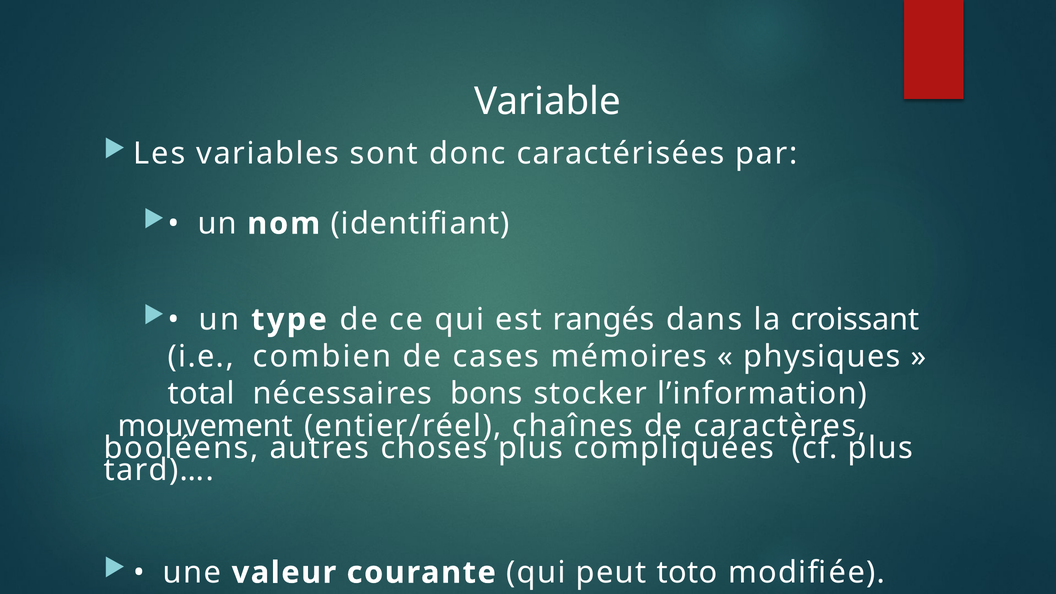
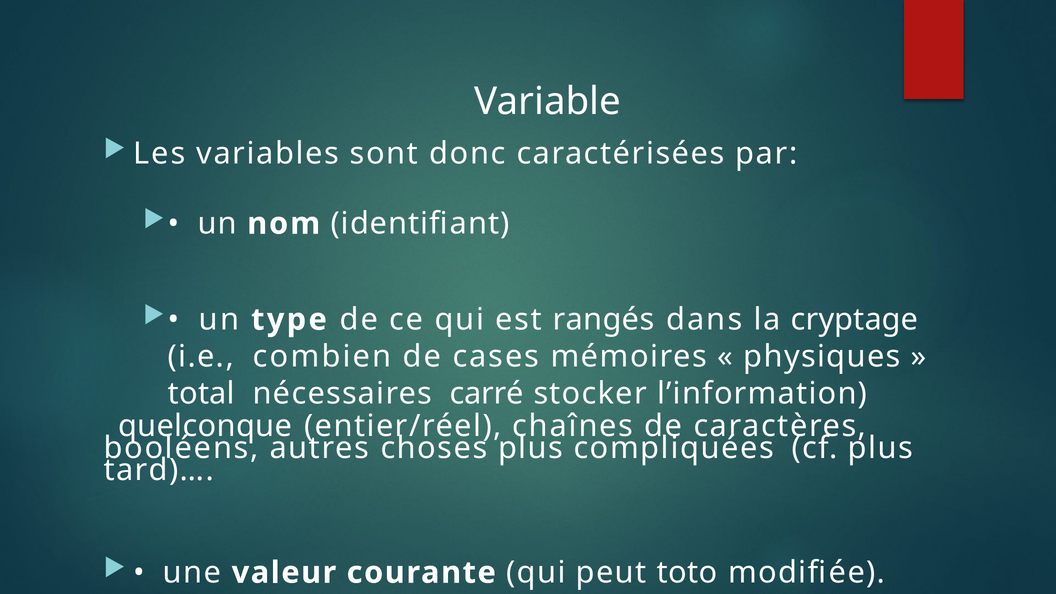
croissant: croissant -> cryptage (855, 320)
bons: bons -> carré (486, 394)
mouvement: mouvement -> quelconque (205, 426)
